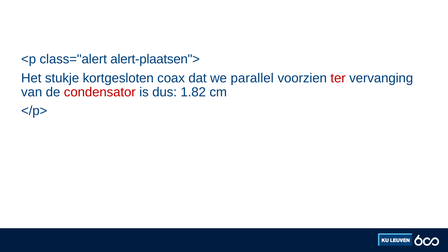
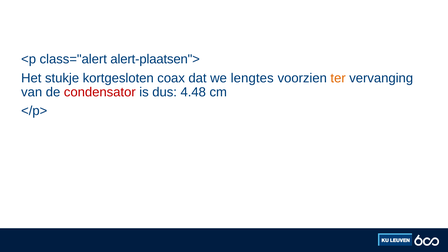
parallel: parallel -> lengtes (252, 78)
ter colour: red -> orange (338, 78)
1.82: 1.82 -> 4.48 (193, 92)
